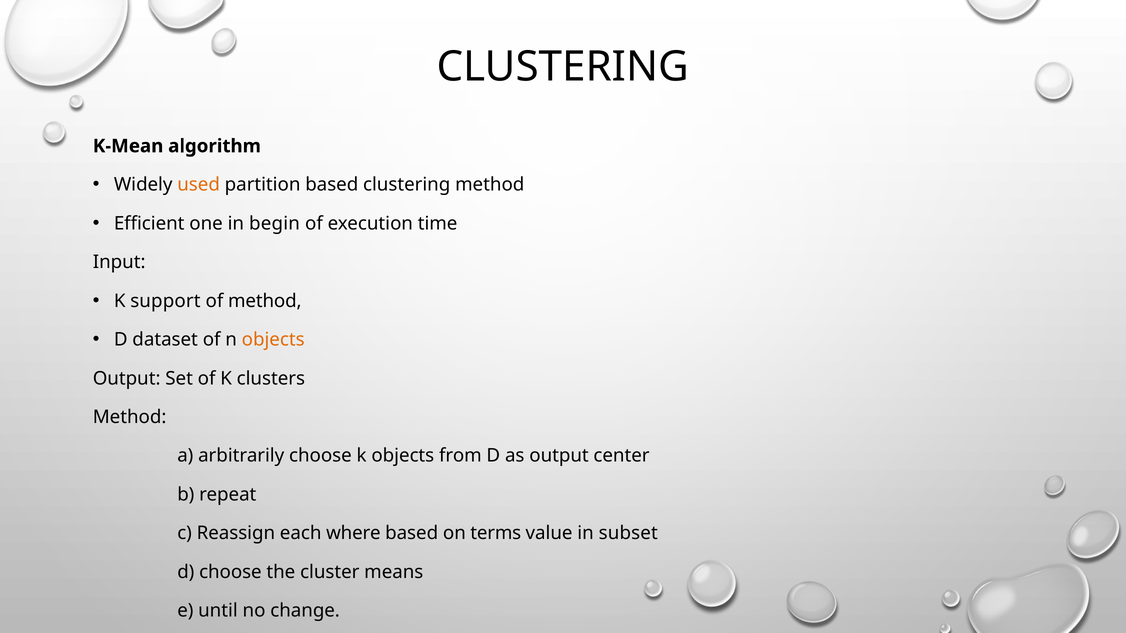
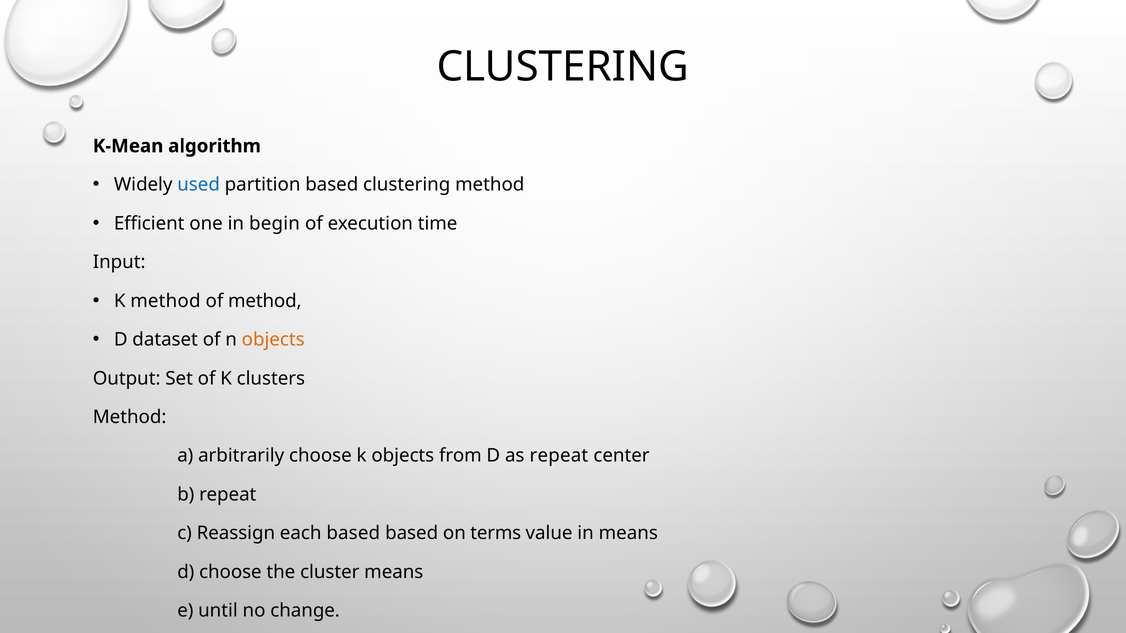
used colour: orange -> blue (199, 185)
K support: support -> method (165, 301)
as output: output -> repeat (559, 456)
each where: where -> based (353, 533)
in subset: subset -> means (628, 533)
